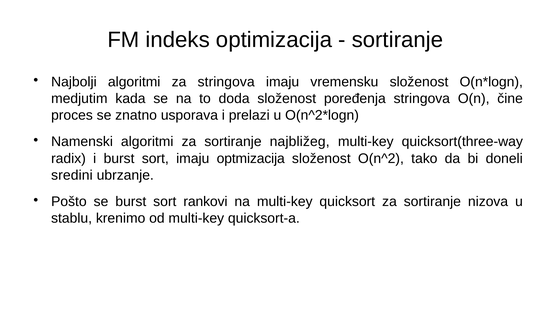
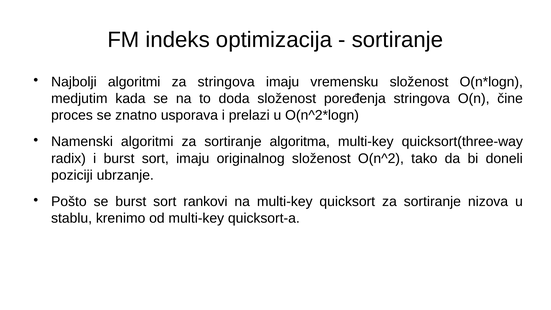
najbližeg: najbližeg -> algoritma (300, 142)
optmizacija: optmizacija -> originalnog (251, 158)
sredini: sredini -> poziciji (72, 175)
